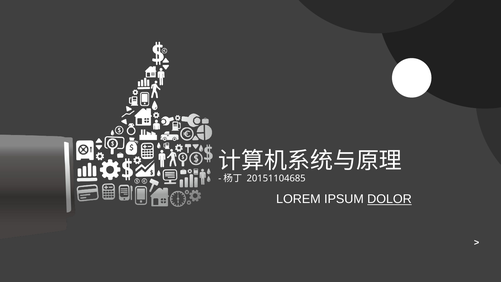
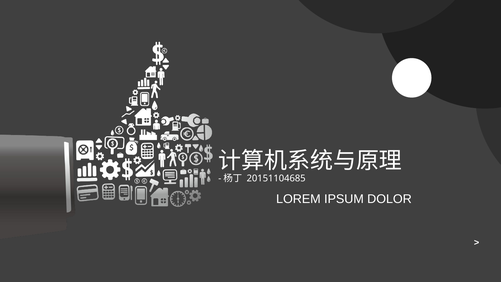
DOLOR underline: present -> none (390, 199)
